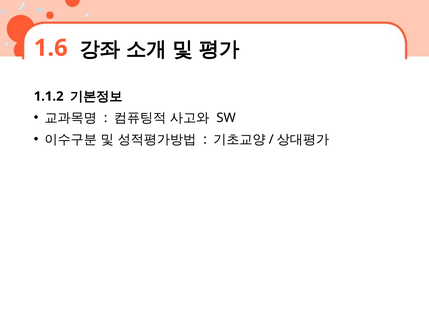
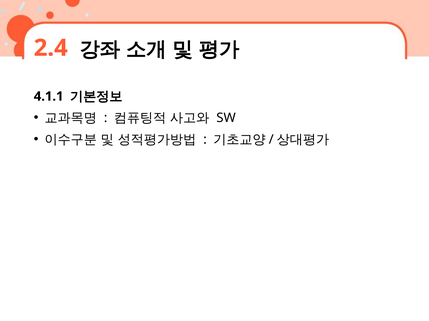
1.6: 1.6 -> 2.4 (51, 48)
1.1.2: 1.1.2 -> 4.1.1 (49, 97)
